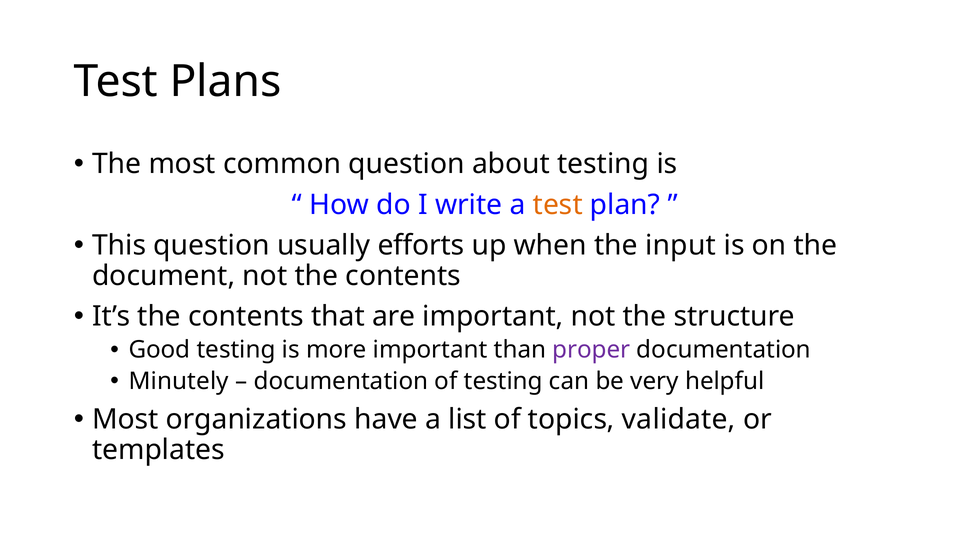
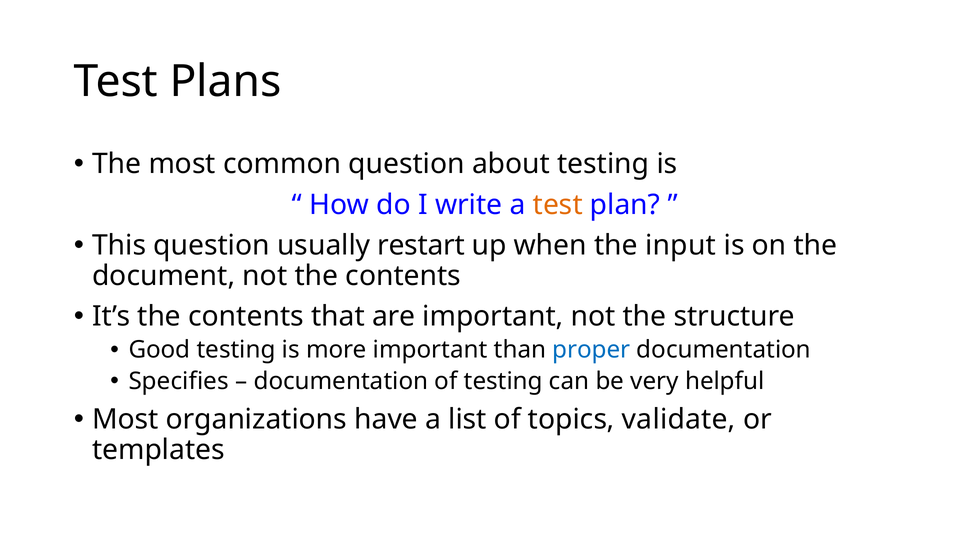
efforts: efforts -> restart (421, 245)
proper colour: purple -> blue (591, 350)
Minutely: Minutely -> Specifies (179, 381)
